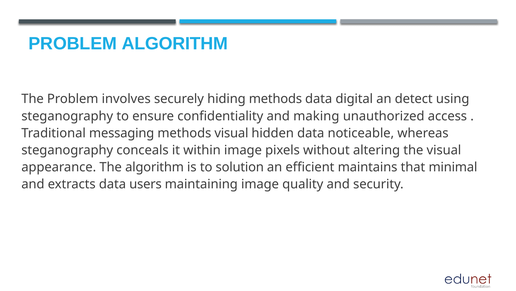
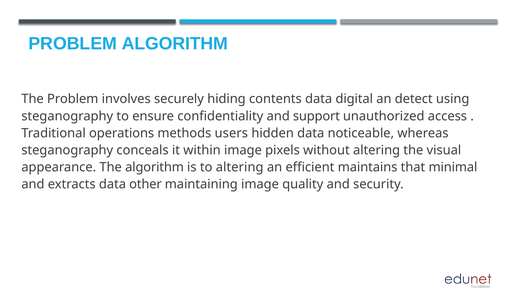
hiding methods: methods -> contents (275, 99)
making: making -> support (316, 116)
messaging: messaging -> operations (122, 133)
methods visual: visual -> users (231, 133)
to solution: solution -> altering (240, 167)
users: users -> other (146, 184)
